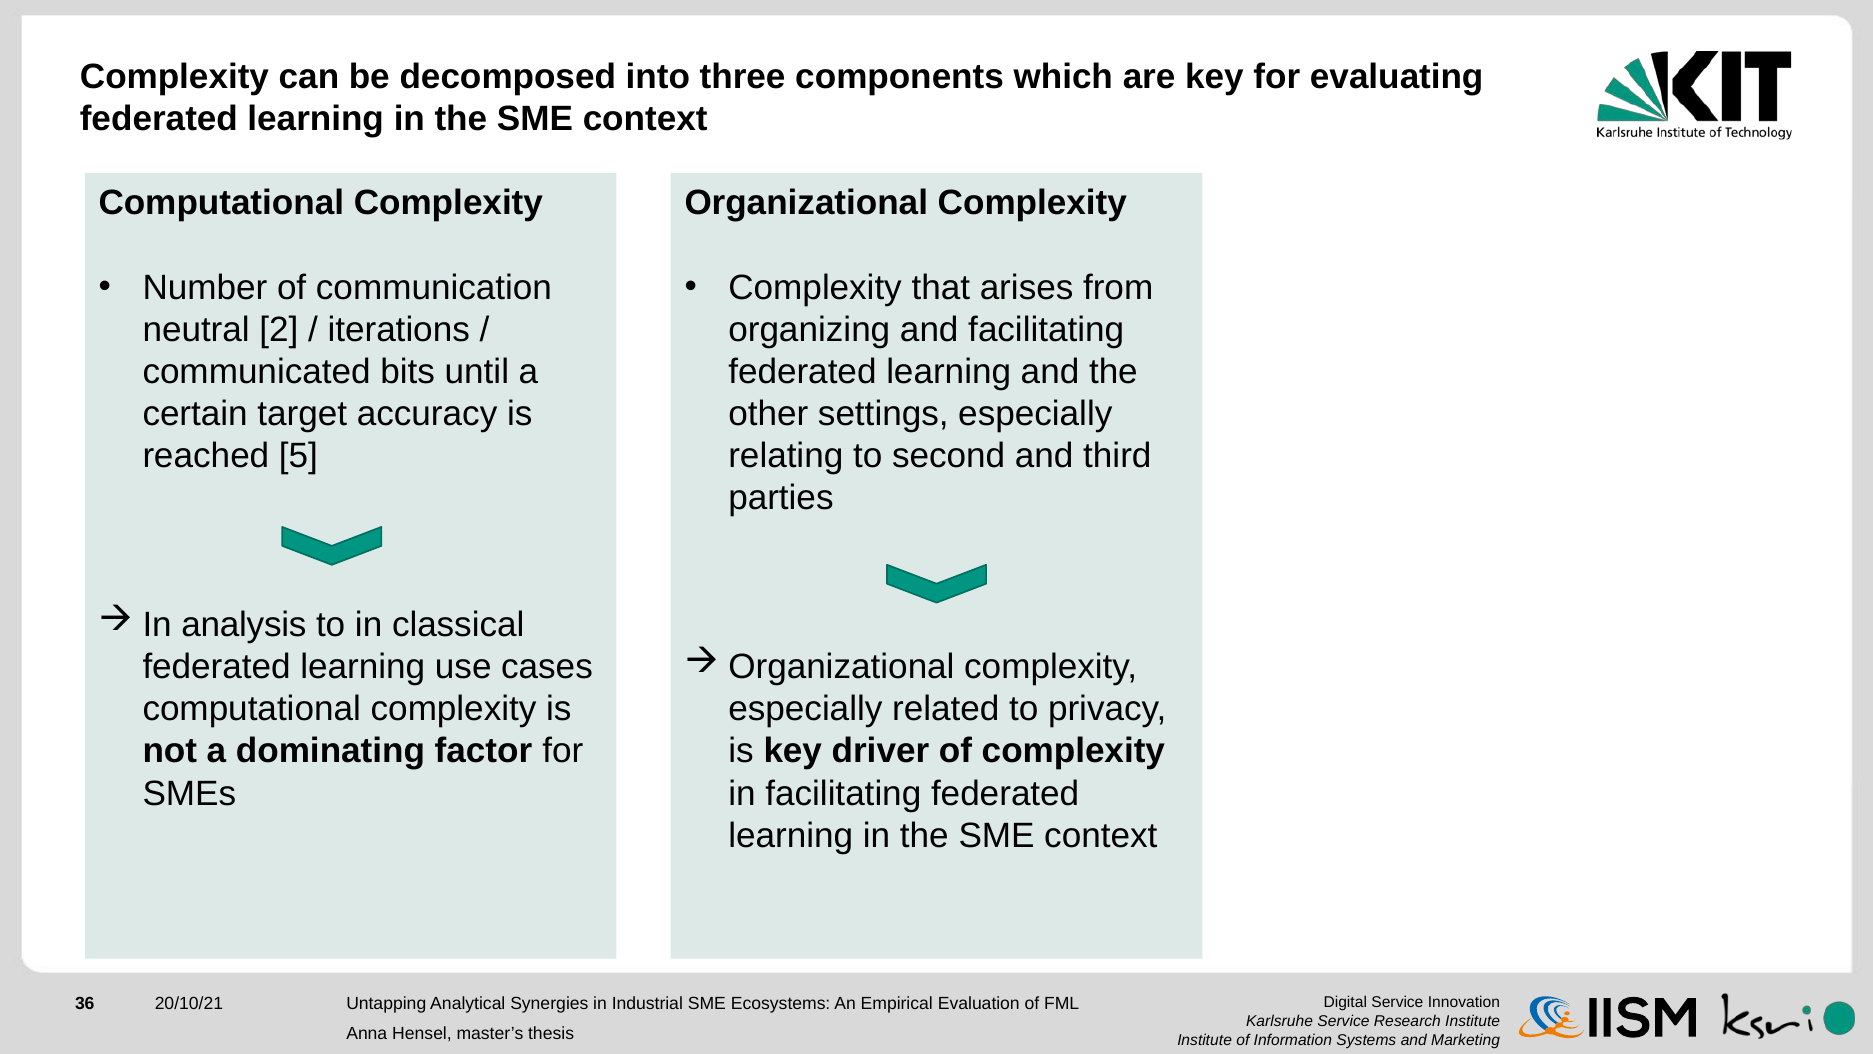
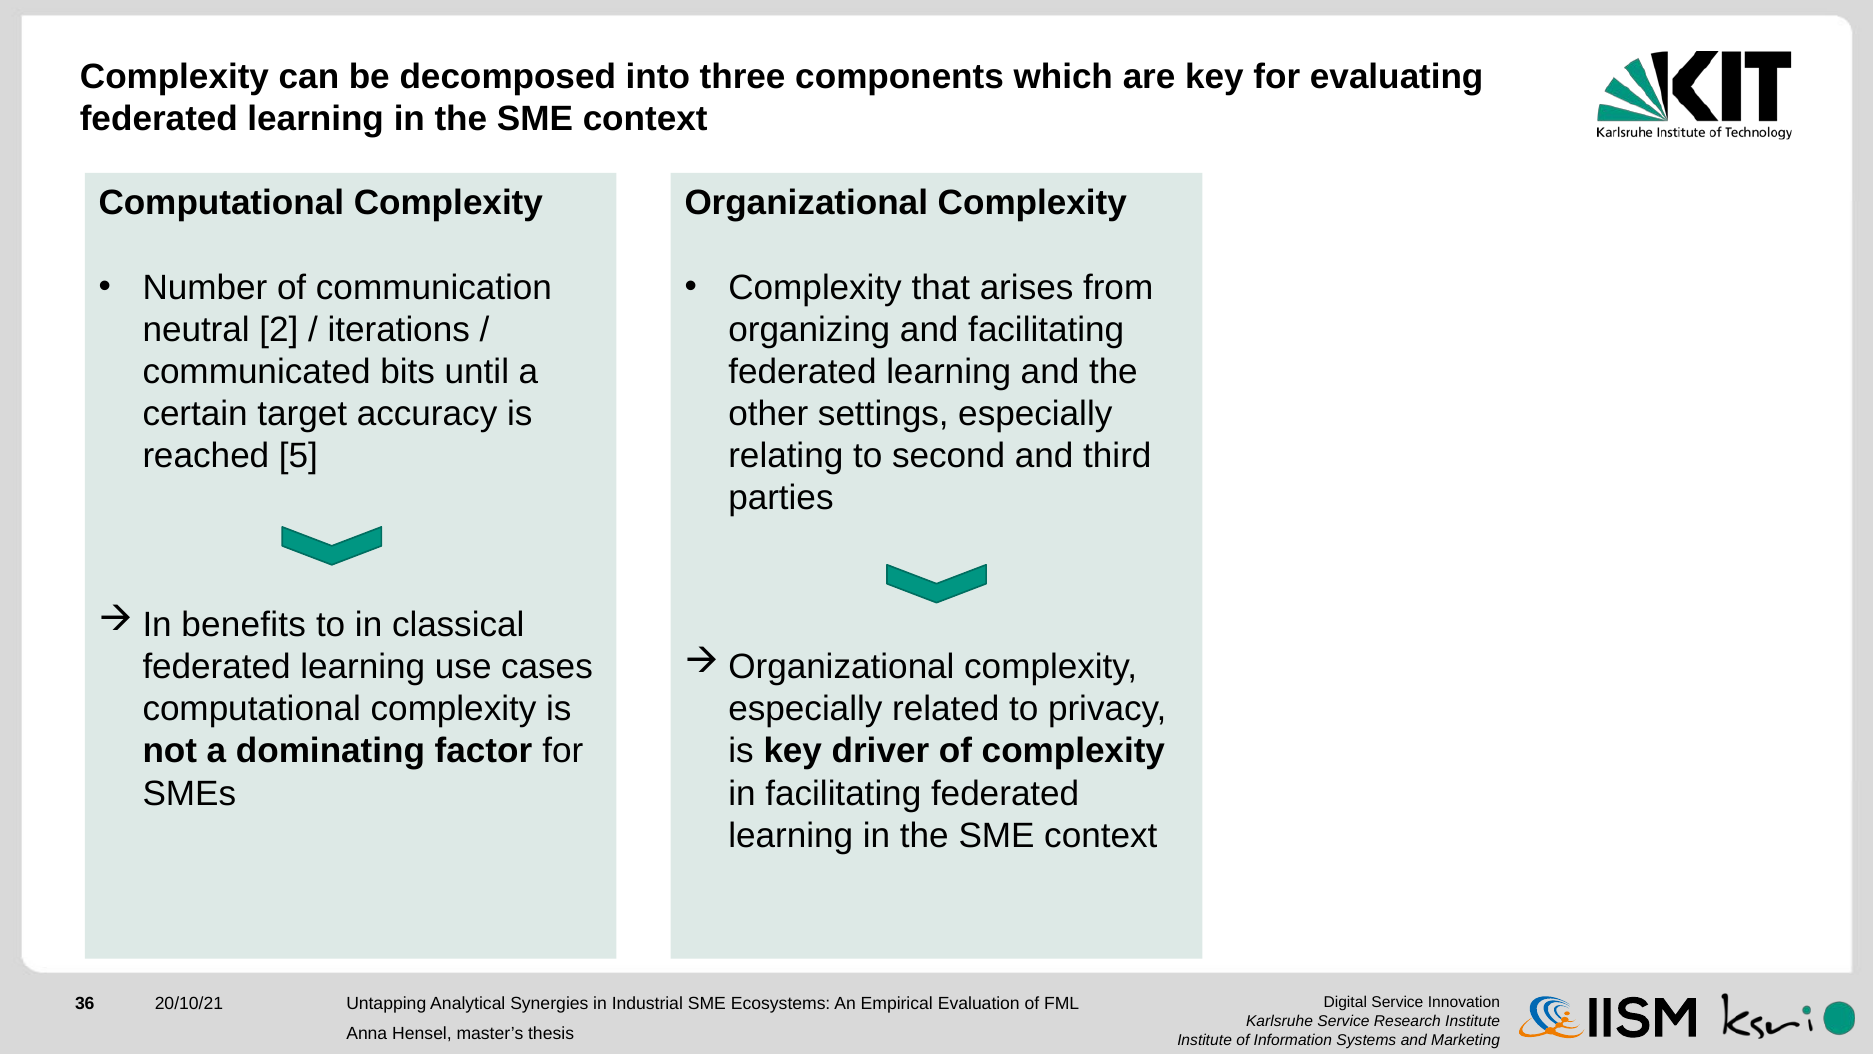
analysis: analysis -> benefits (244, 625)
